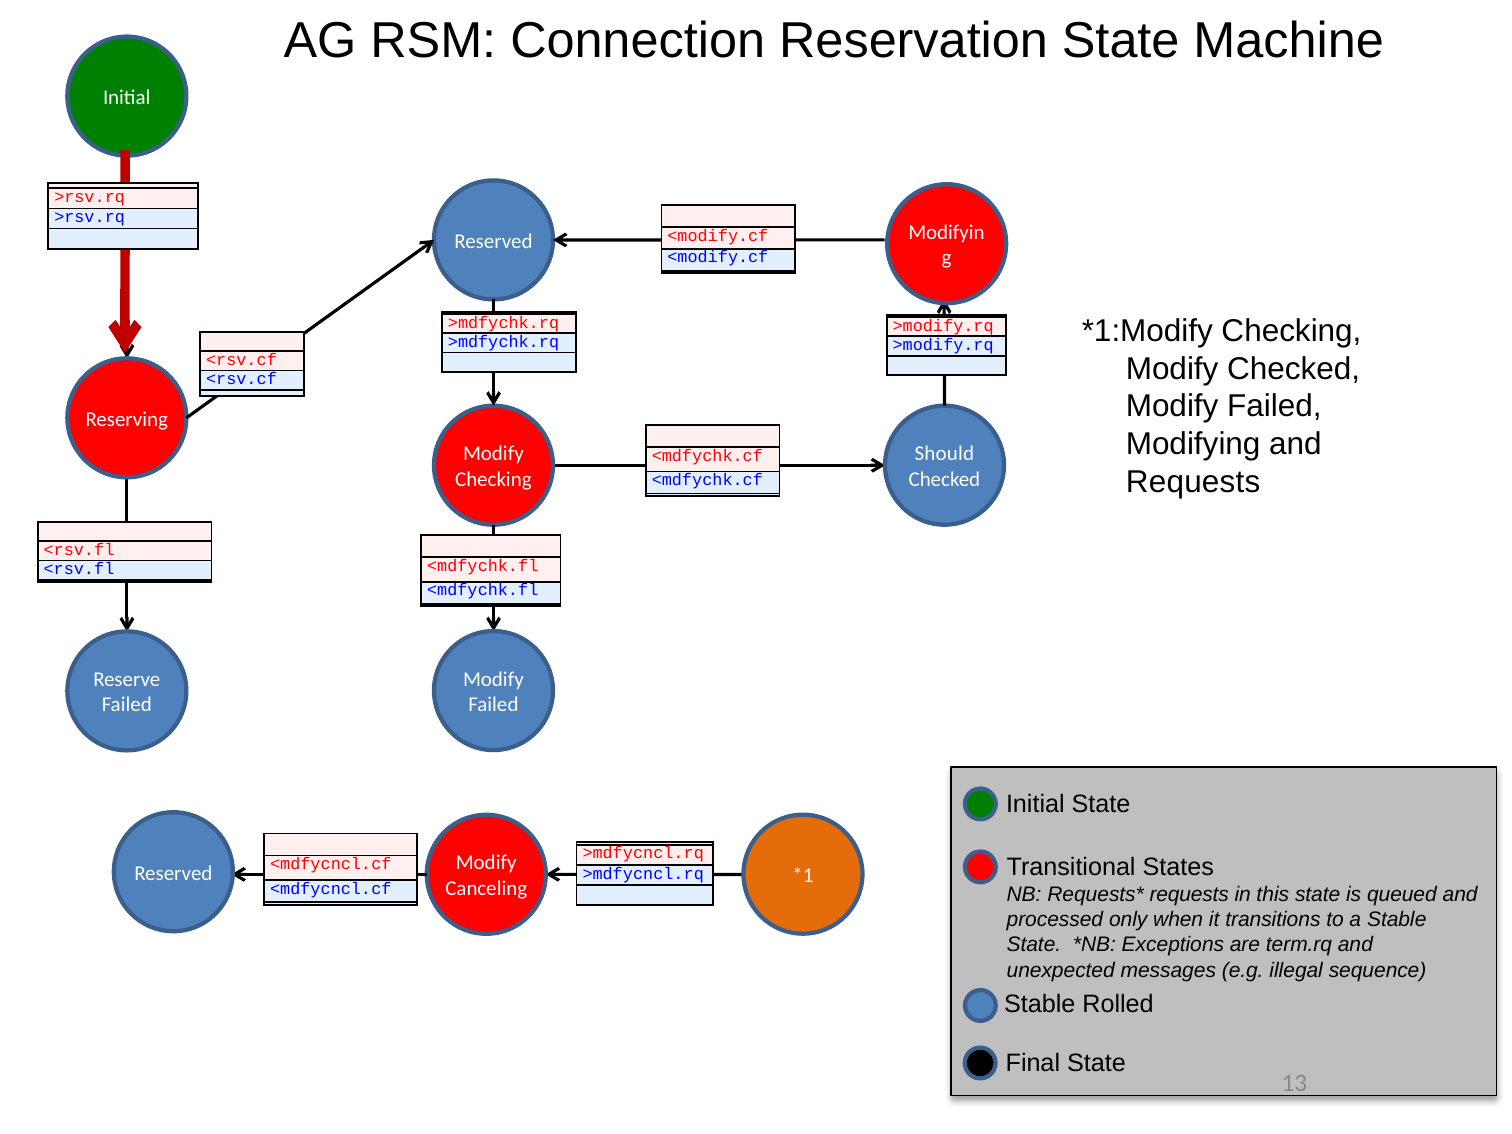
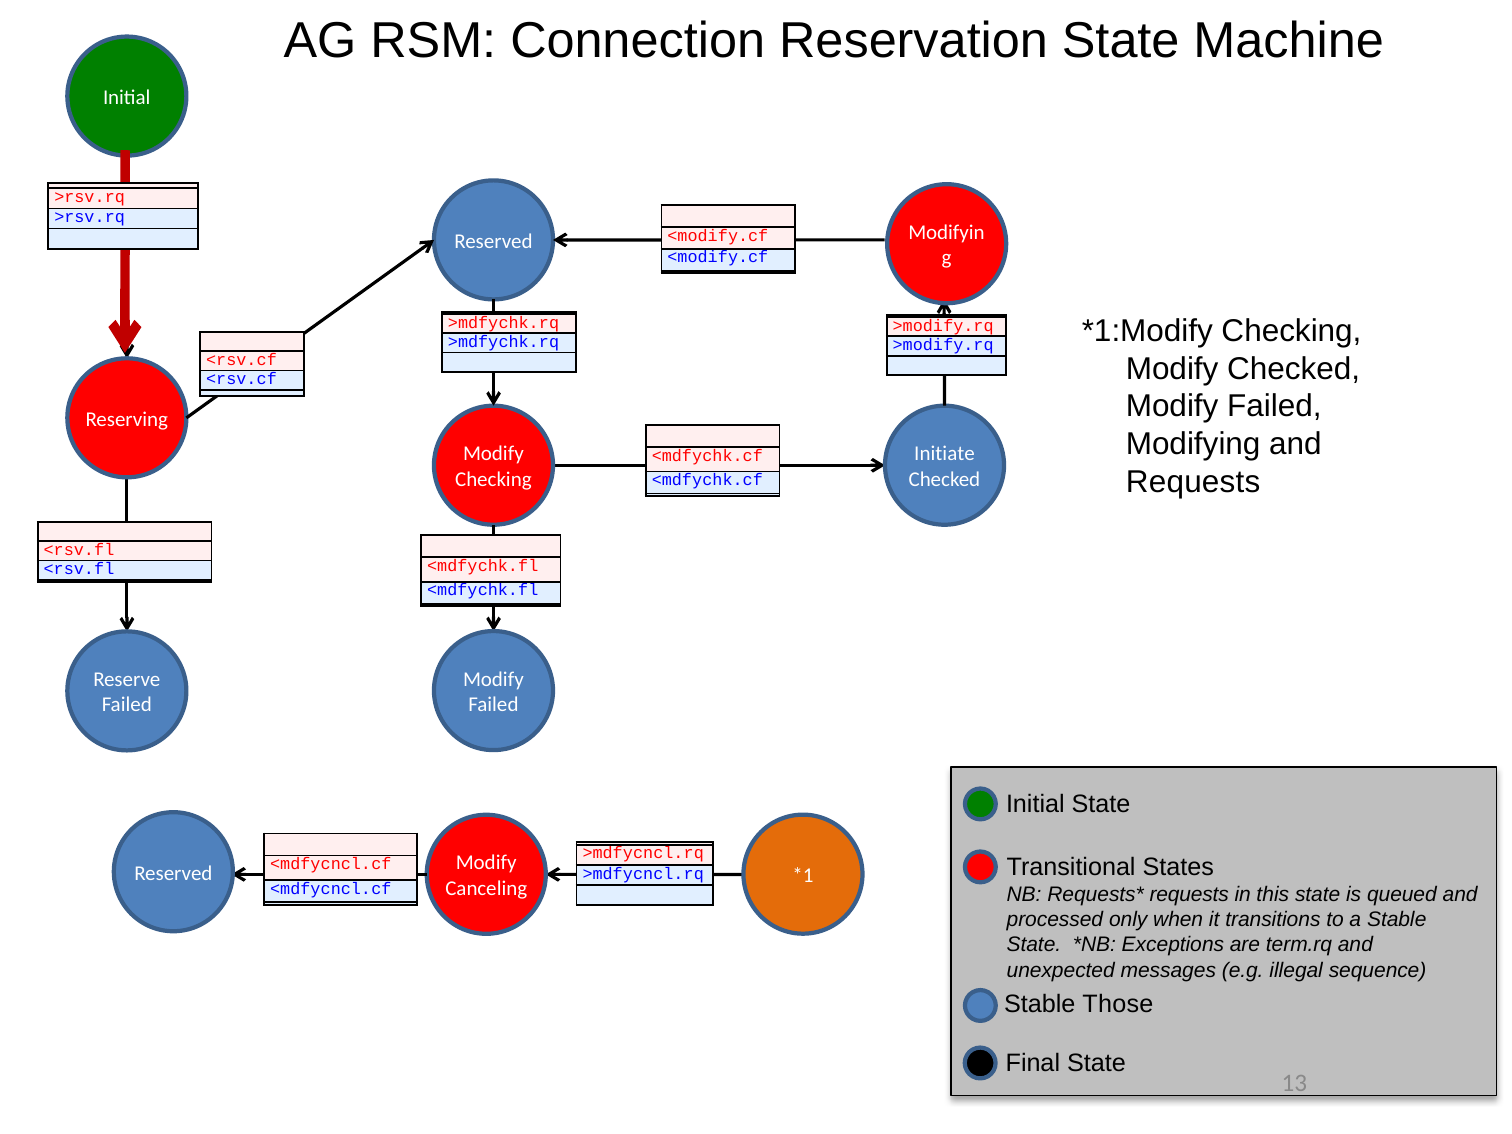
Should: Should -> Initiate (945, 454)
Rolled: Rolled -> Those (1118, 1004)
